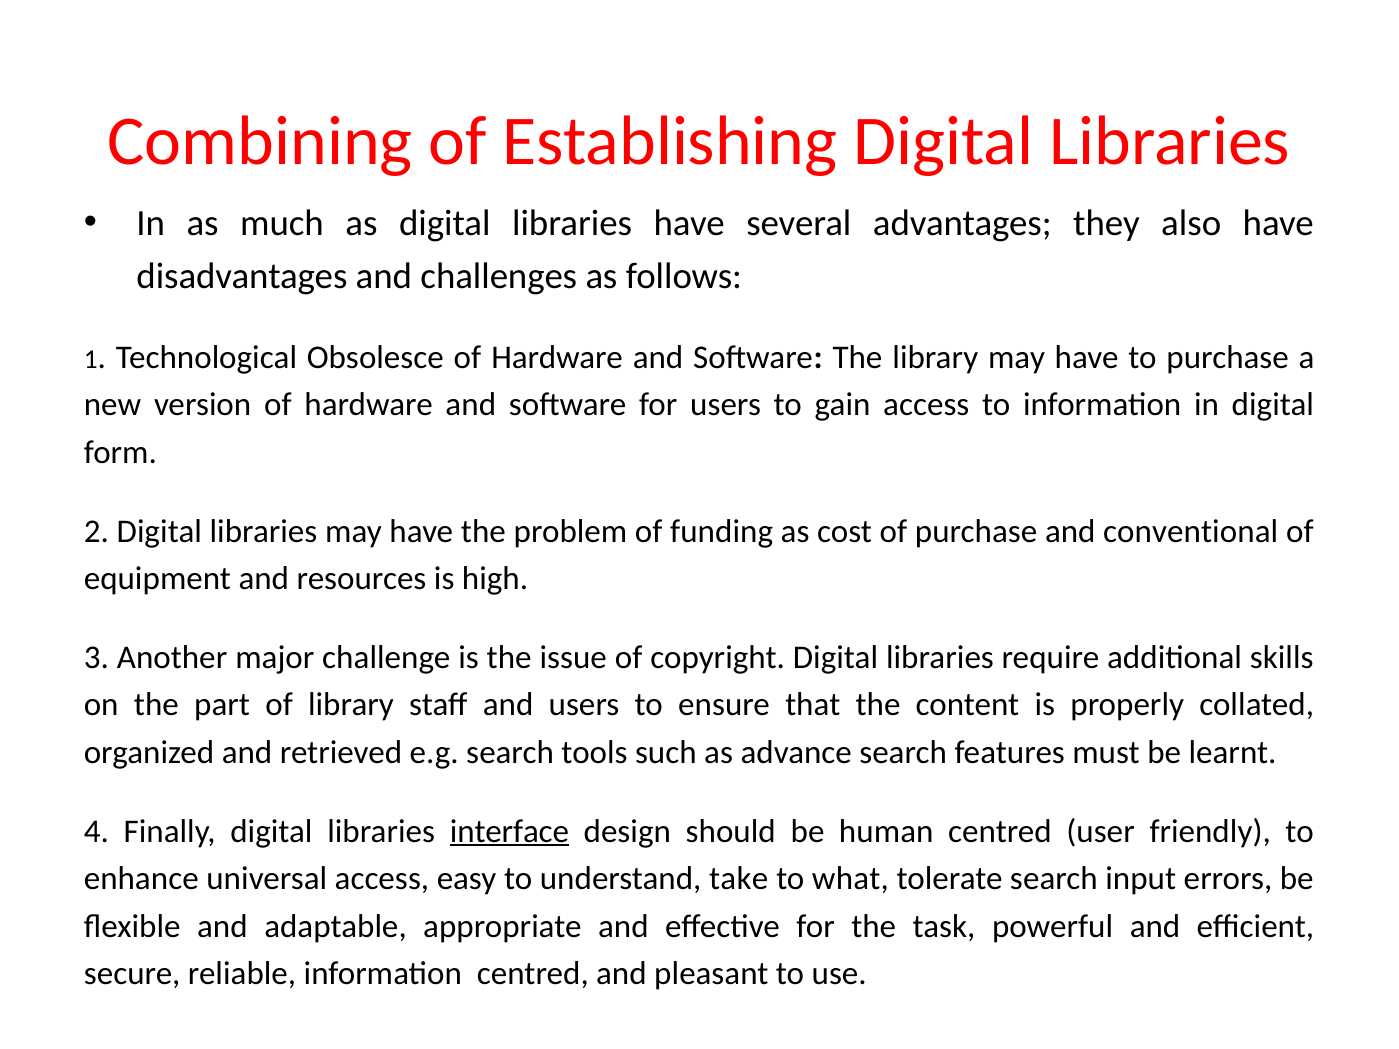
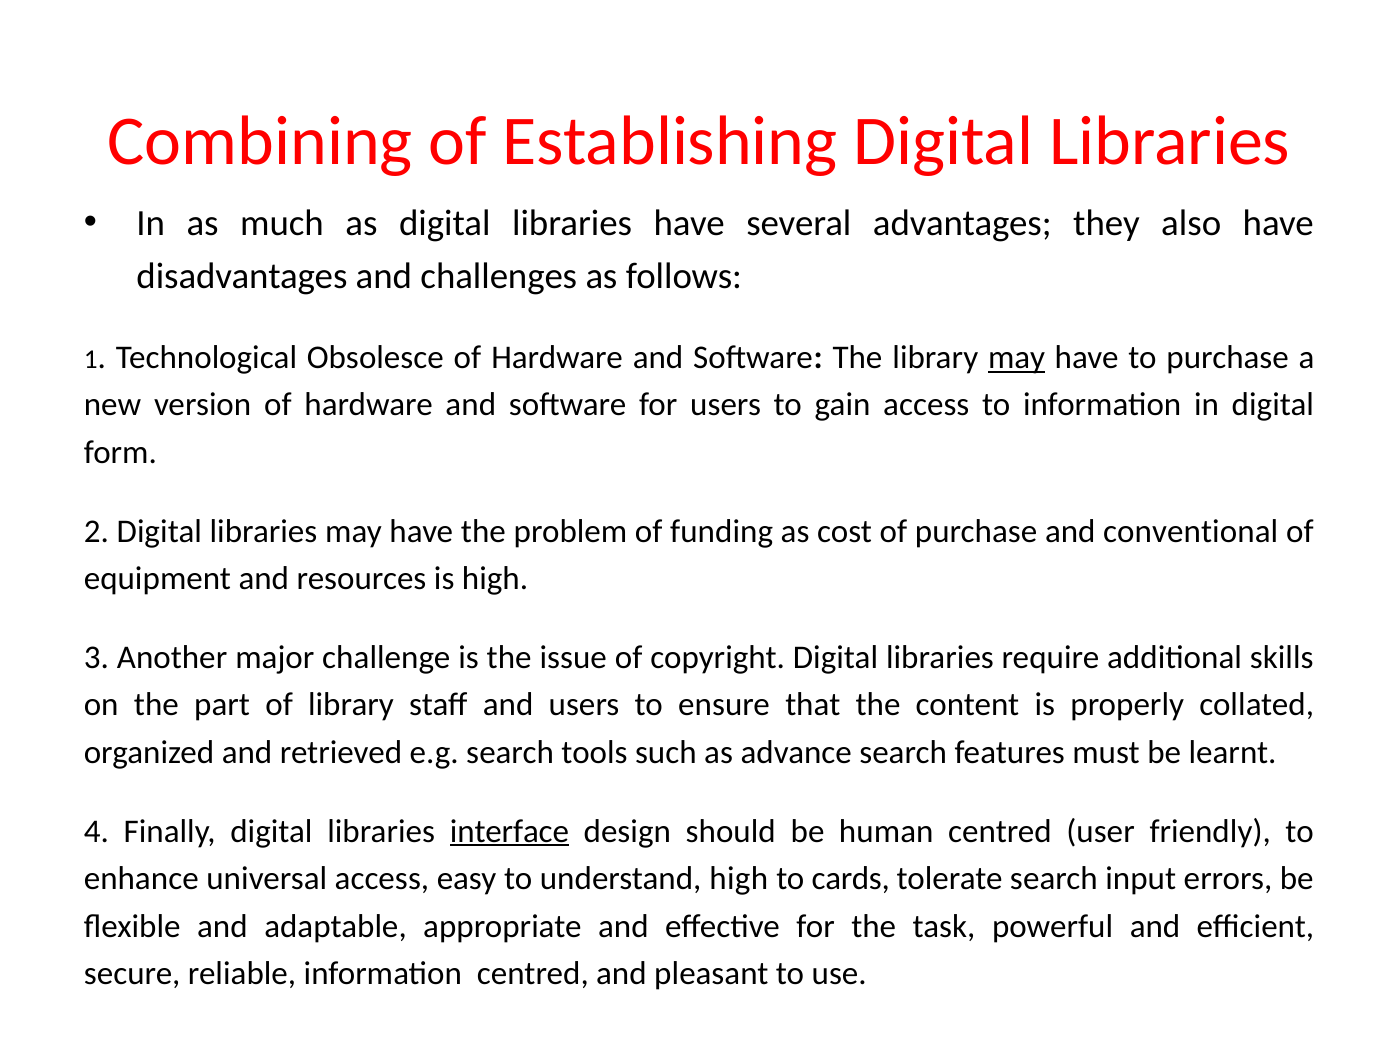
may underline: none -> present (1017, 357)
understand take: take -> high (739, 879)
what: what -> cards (851, 879)
